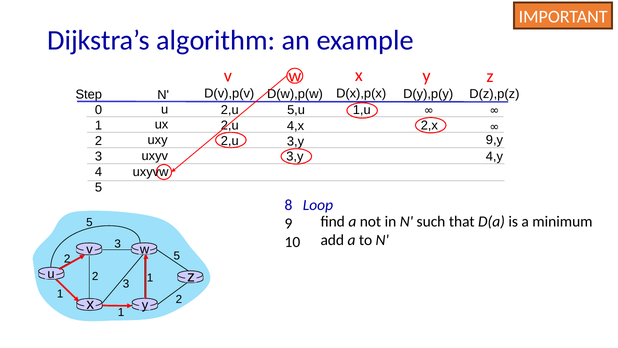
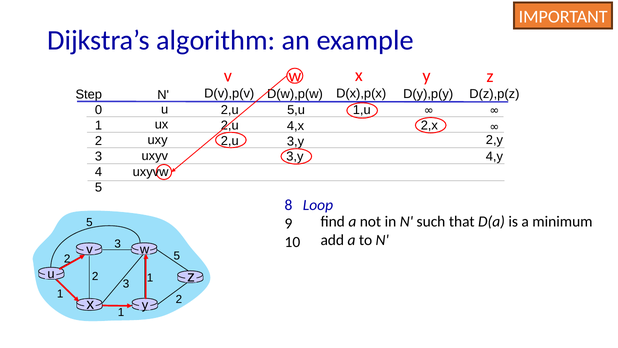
9,y: 9,y -> 2,y (494, 140)
